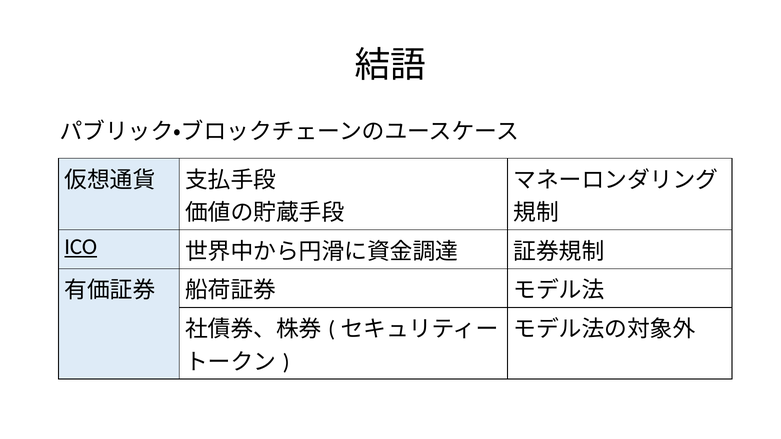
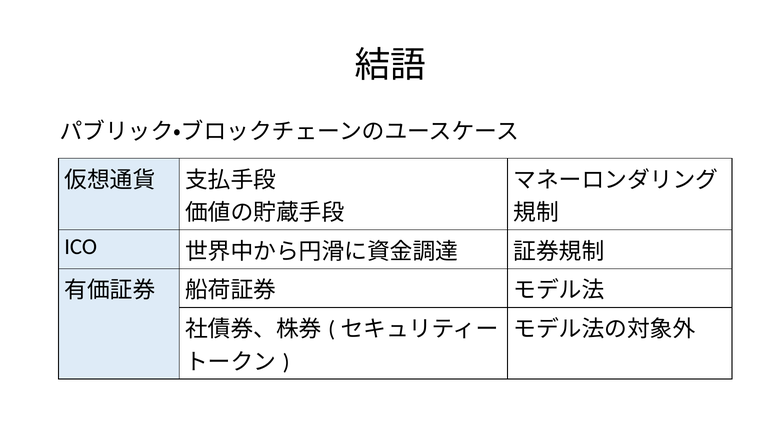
ICO underline: present -> none (81, 247)
